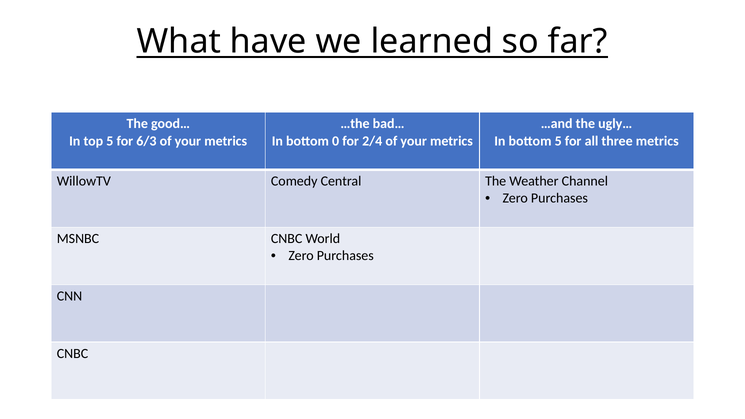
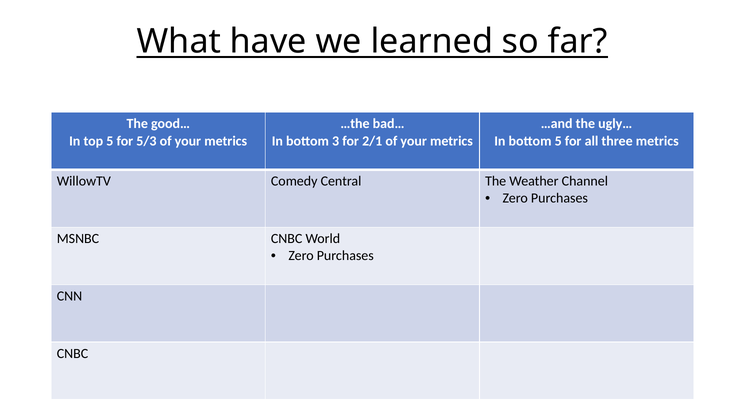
6/3: 6/3 -> 5/3 (146, 141)
0: 0 -> 3 (336, 141)
2/4: 2/4 -> 2/1 (372, 141)
